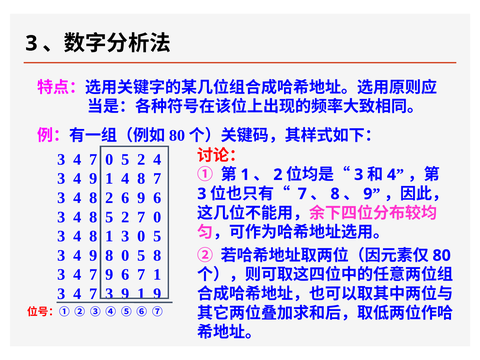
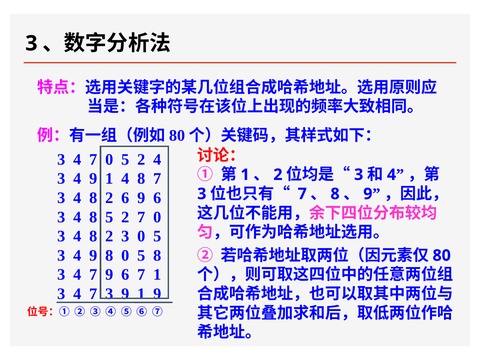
1: 1 -> 2 (109, 236)
